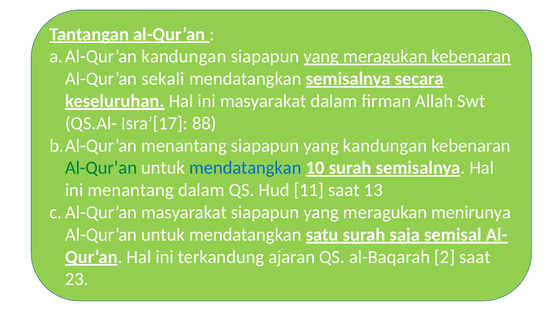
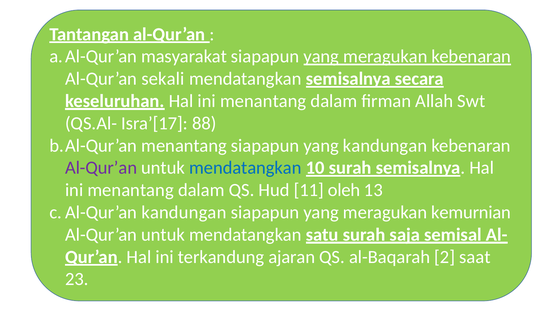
kandungan: kandungan -> masyarakat (184, 56)
masyarakat: masyarakat -> menantang (263, 101)
Al-Qur’an colour: green -> purple (101, 168)
11 saat: saat -> oleh (344, 190)
masyarakat: masyarakat -> kandungan (184, 212)
menirunya: menirunya -> kemurnian (471, 212)
